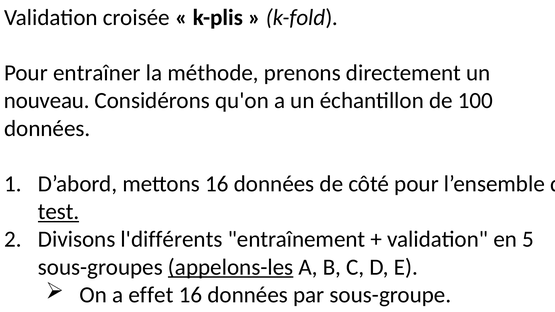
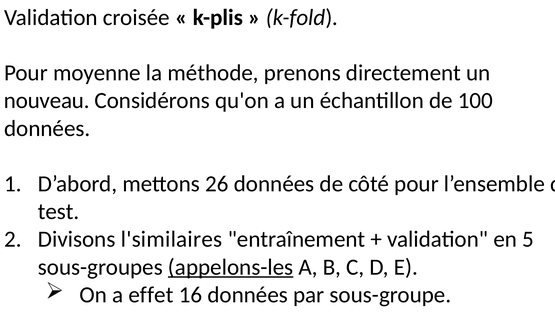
Pour entraîner: entraîner -> moyenne (97, 73)
mettons 16: 16 -> 26 (217, 184)
test underline: present -> none (59, 212)
l'différents: l'différents -> l'similaires (171, 239)
